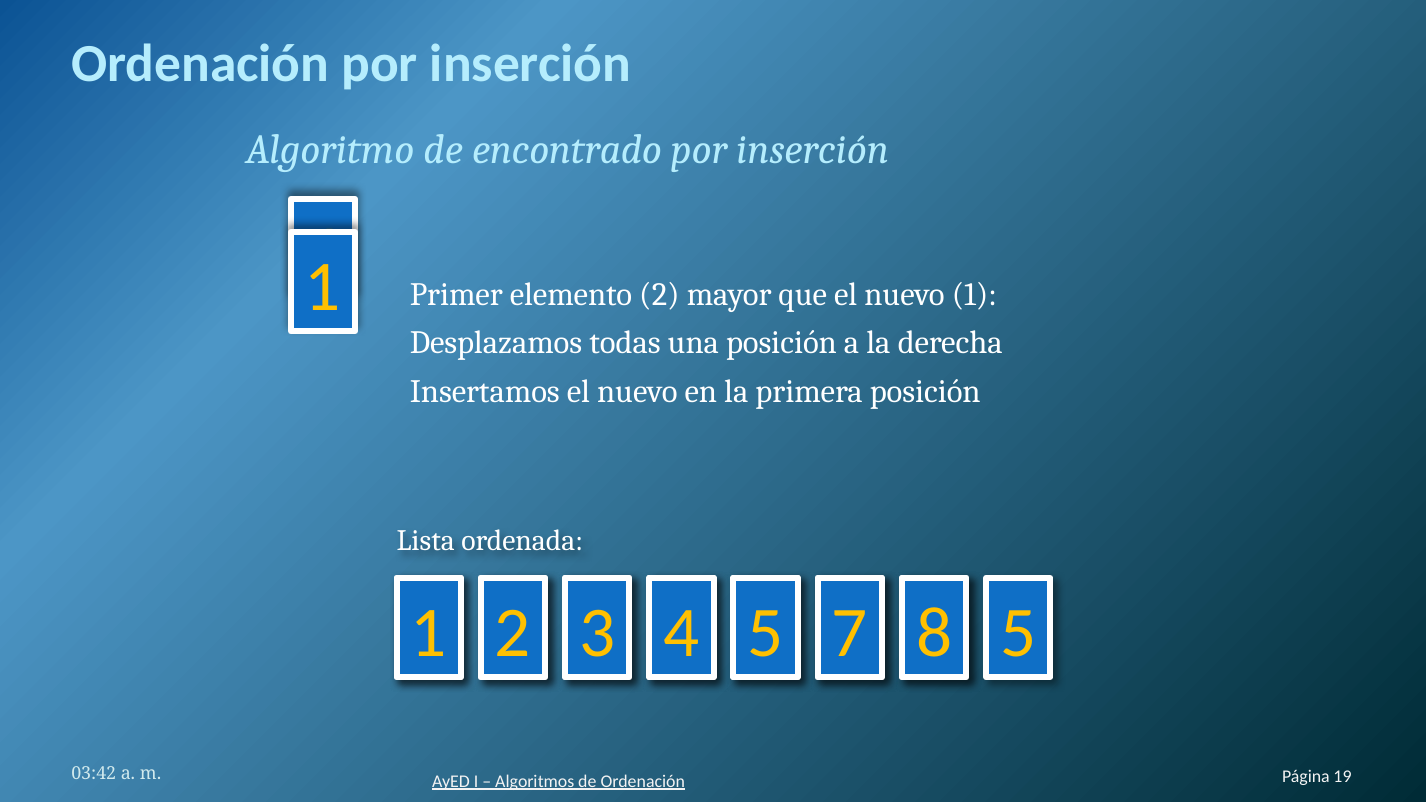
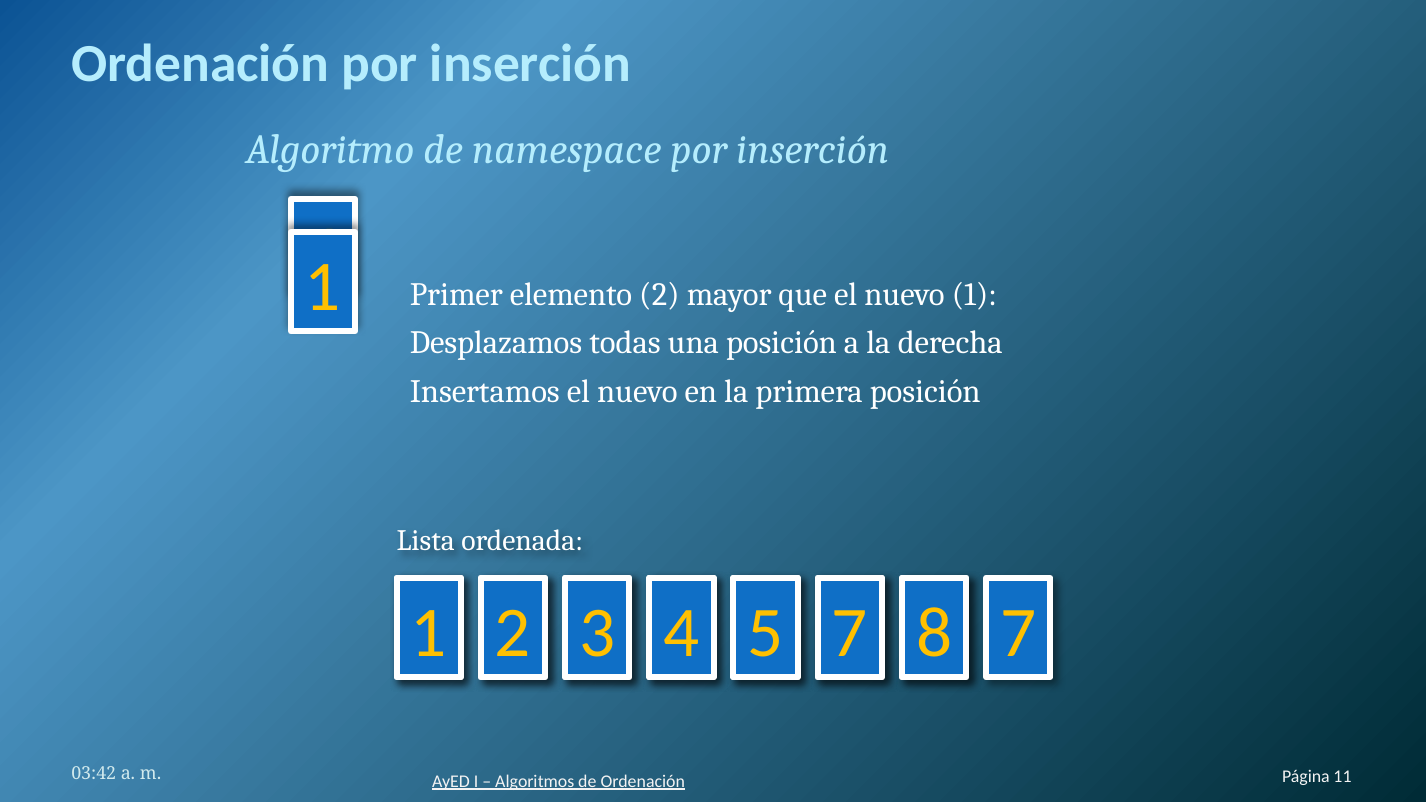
encontrado: encontrado -> namespace (567, 150)
5: 5 -> 7 (1018, 633)
19: 19 -> 11 (1343, 776)
